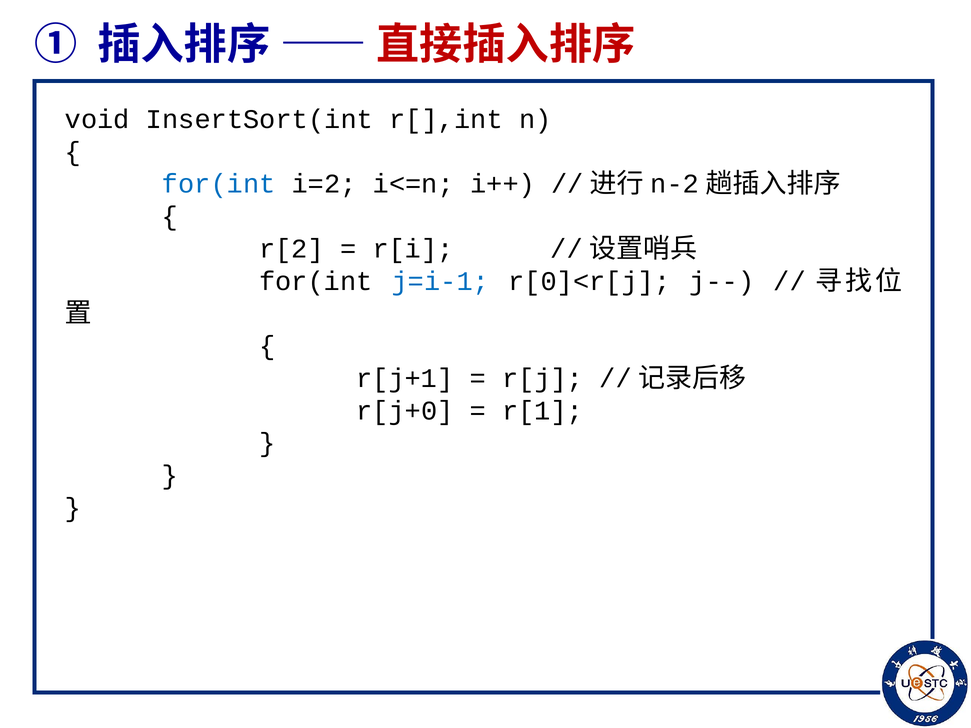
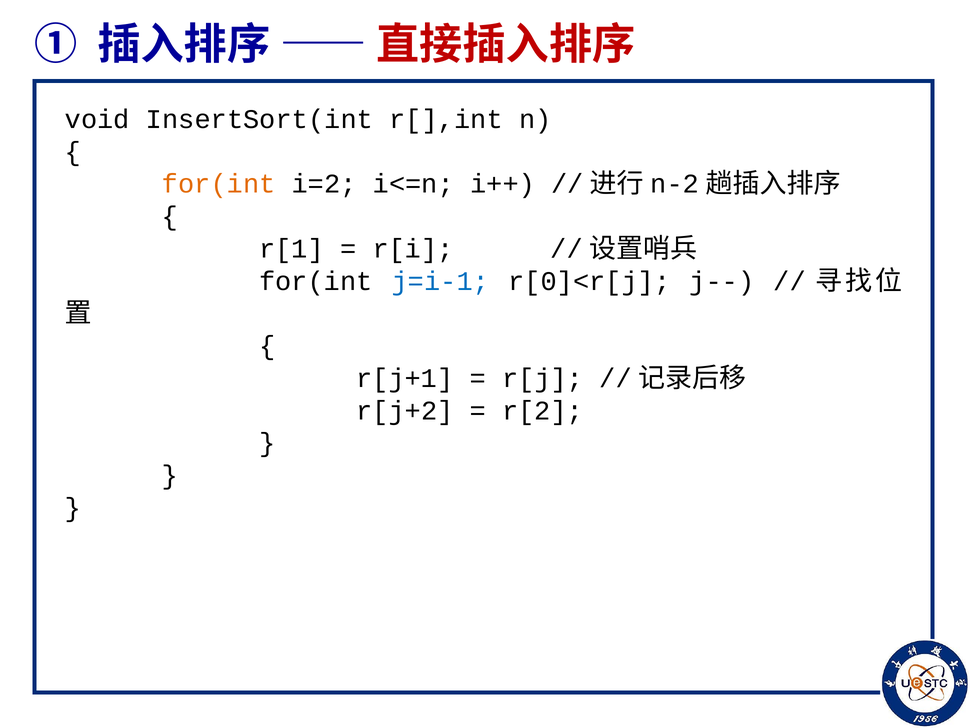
for(int colour: blue -> orange (219, 184)
r[2: r[2 -> r[1 (291, 249)
r[j+0: r[j+0 -> r[j+2 (405, 411)
r[1: r[1 -> r[2 (543, 411)
